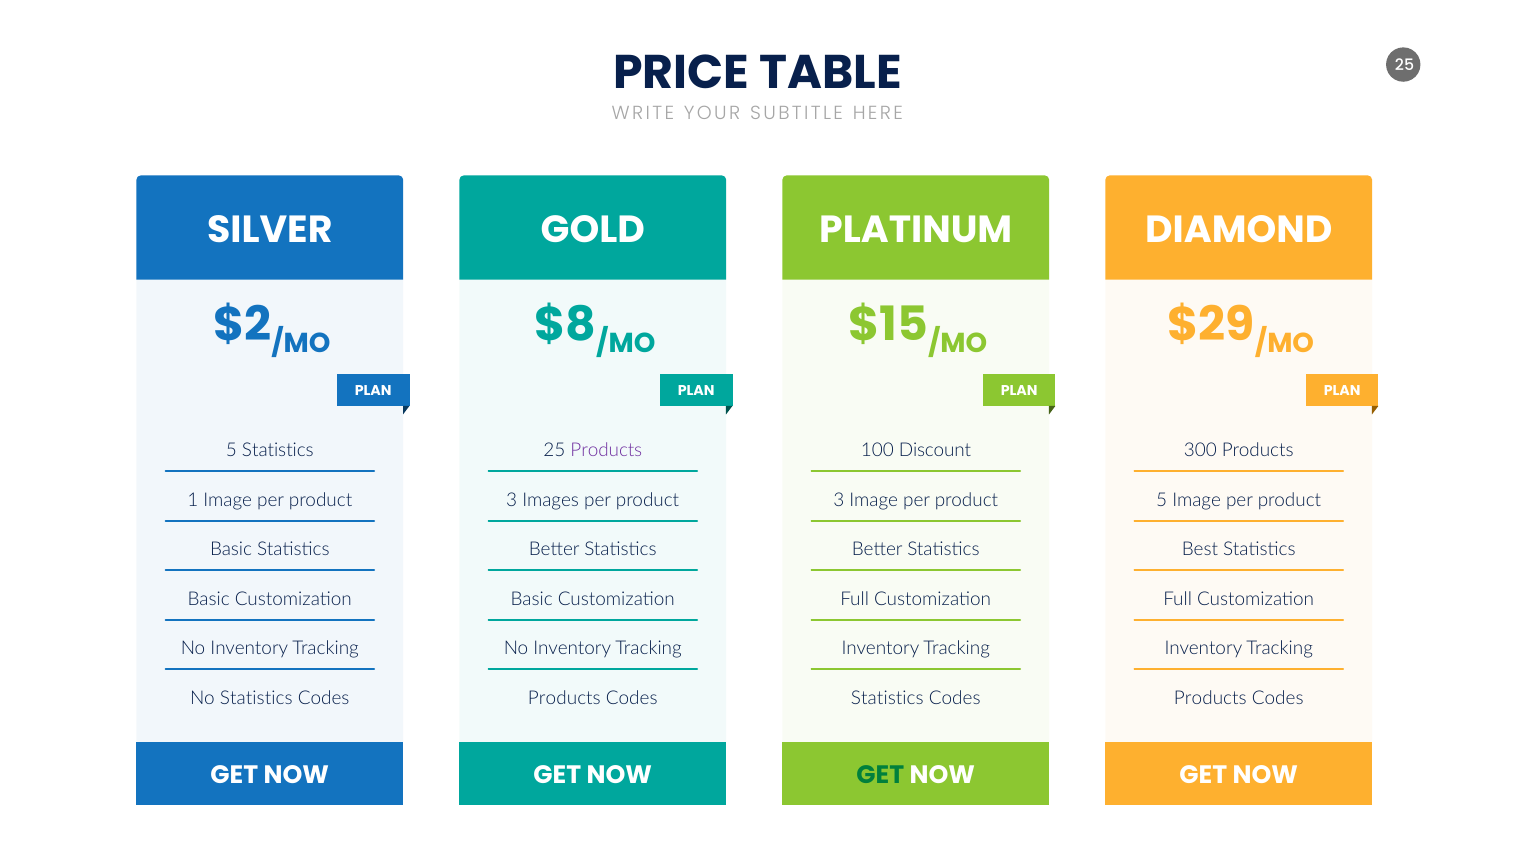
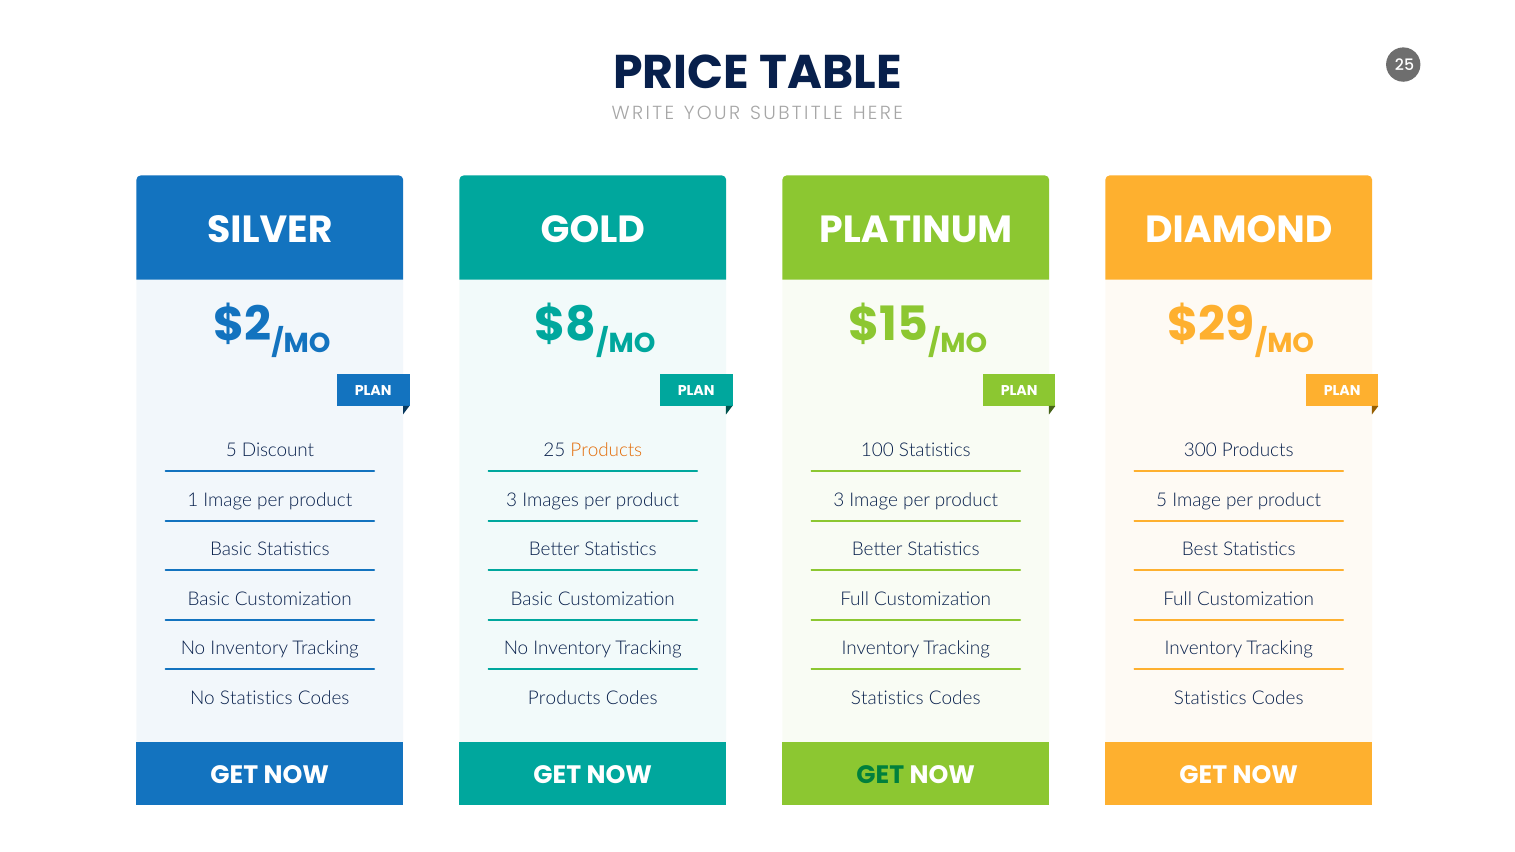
5 Statistics: Statistics -> Discount (278, 450)
Products colour: purple -> orange (606, 450)
100 Discount: Discount -> Statistics (935, 450)
Products: Products -> Statistics (1210, 698)
